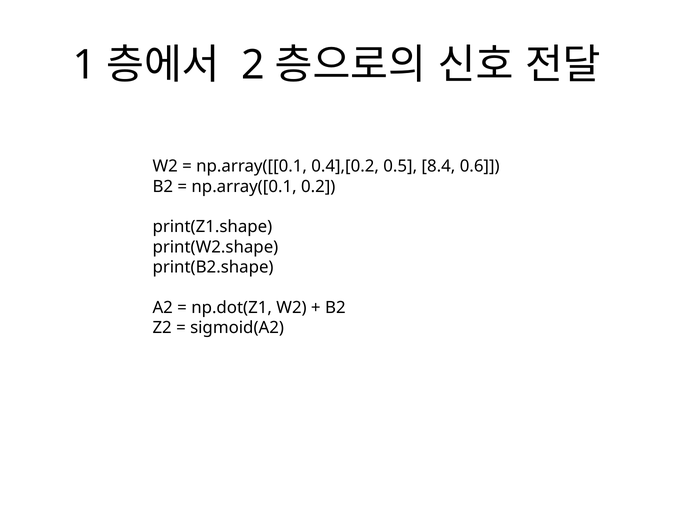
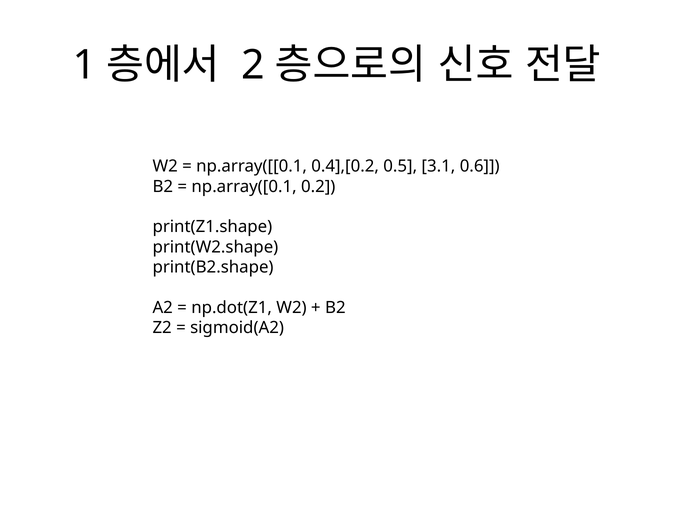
8.4: 8.4 -> 3.1 (438, 166)
